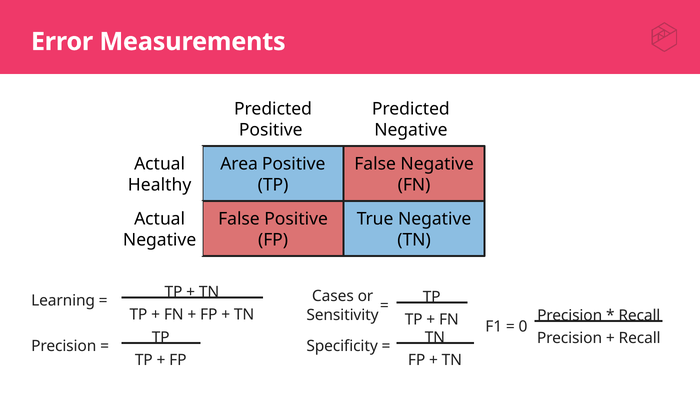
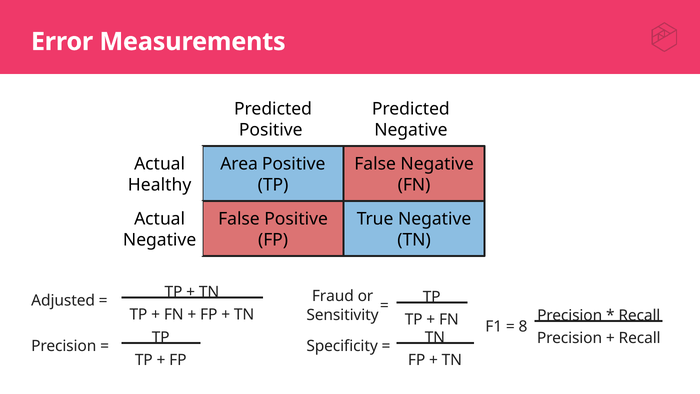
Cases: Cases -> Fraud (333, 296)
Learning: Learning -> Adjusted (63, 300)
0: 0 -> 8 (523, 327)
